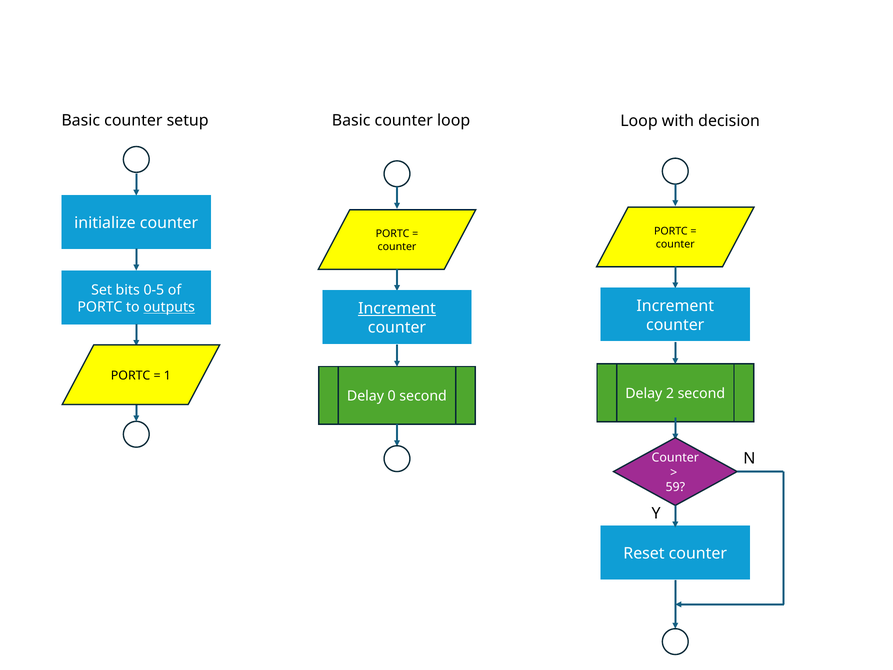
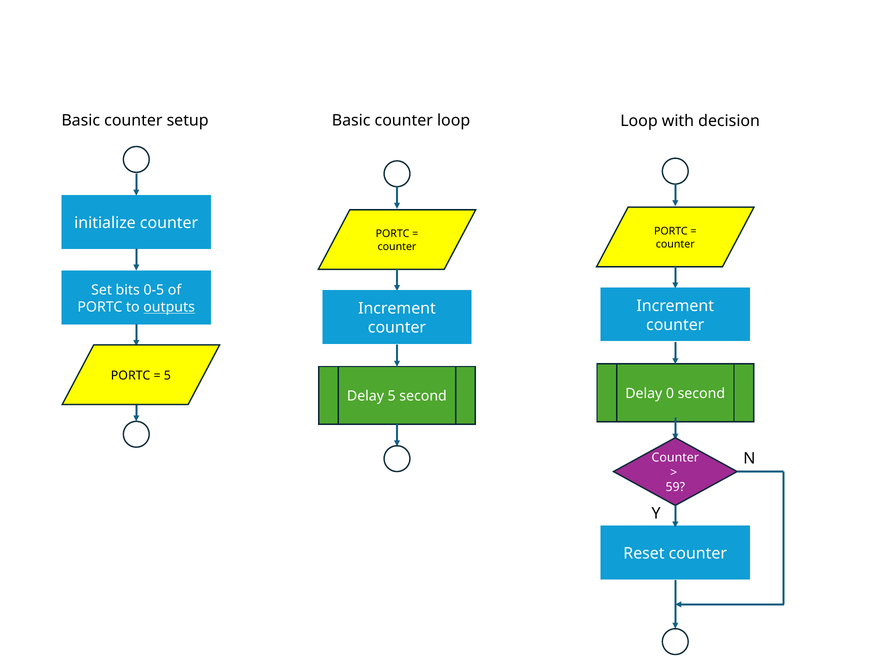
Increment underline: present -> none (397, 308)
1: 1 -> 5 (167, 375)
2: 2 -> 0 (670, 394)
Delay 0: 0 -> 5 (392, 396)
